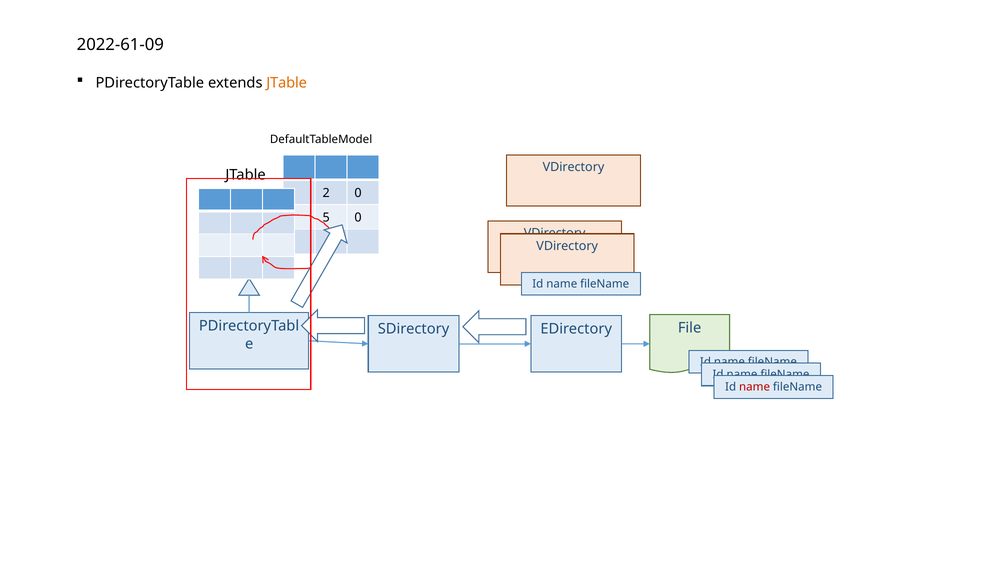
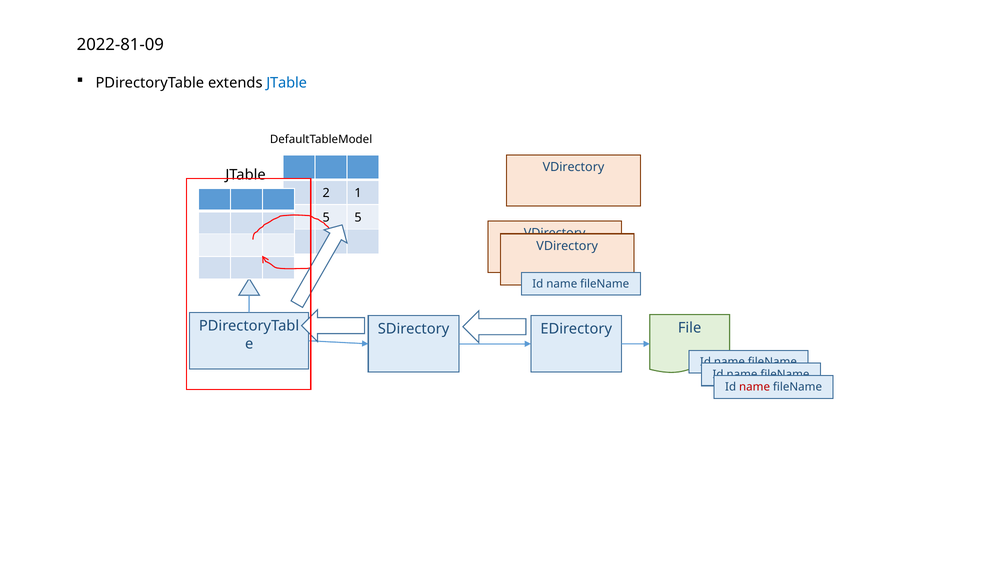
2022-61-09: 2022-61-09 -> 2022-81-09 (120, 45)
JTable colour: orange -> blue (287, 83)
2 0: 0 -> 1 (358, 193)
0: 0 -> 5 (358, 218)
